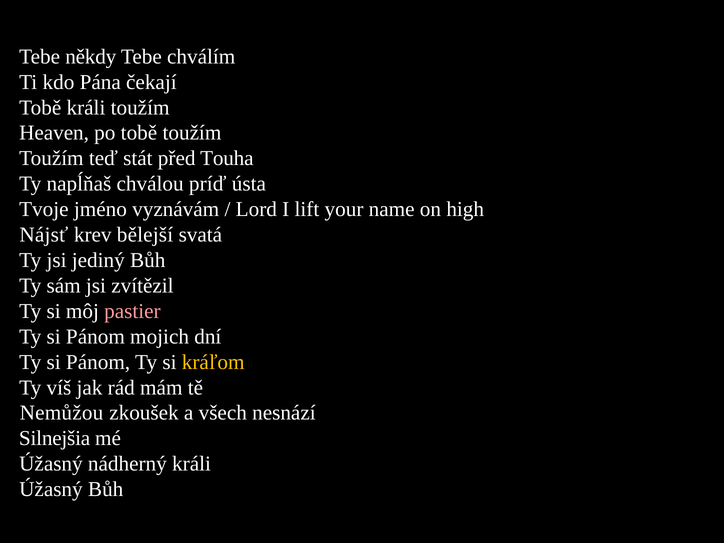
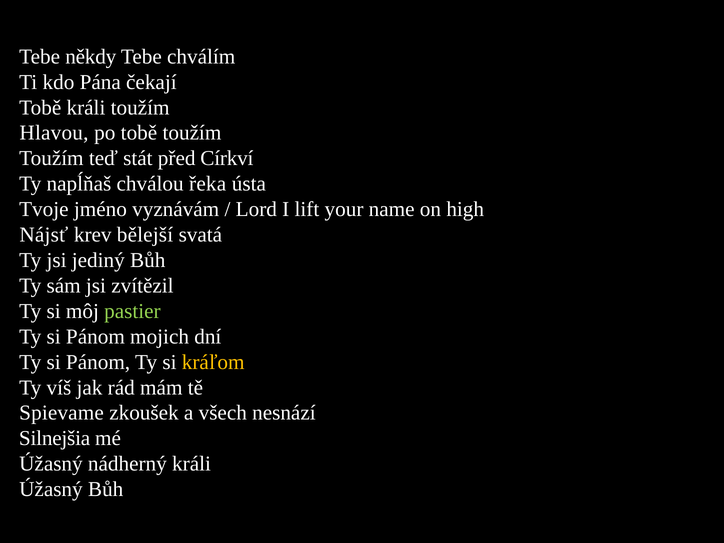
Heaven: Heaven -> Hlavou (54, 133)
Touha: Touha -> Církví (227, 158)
príď: príď -> řeka (208, 184)
pastier colour: pink -> light green (132, 311)
Nemůžou: Nemůžou -> Spievame (62, 413)
